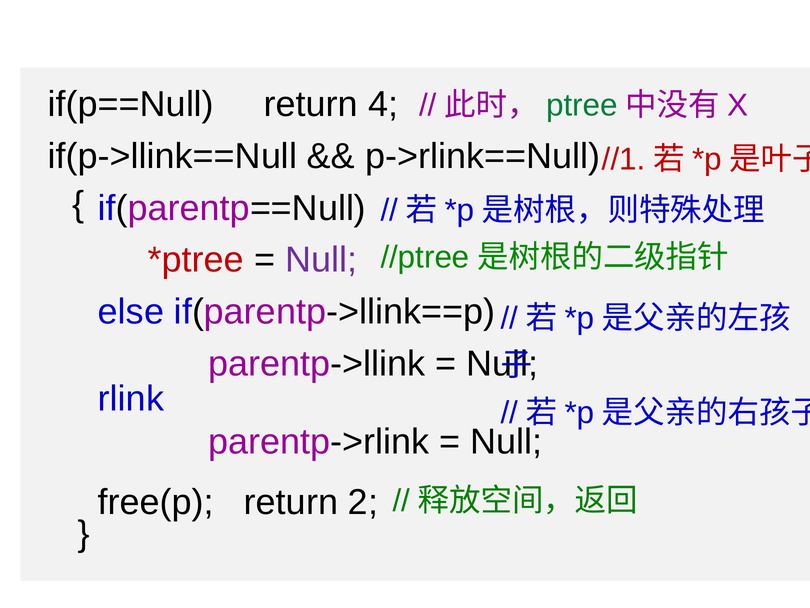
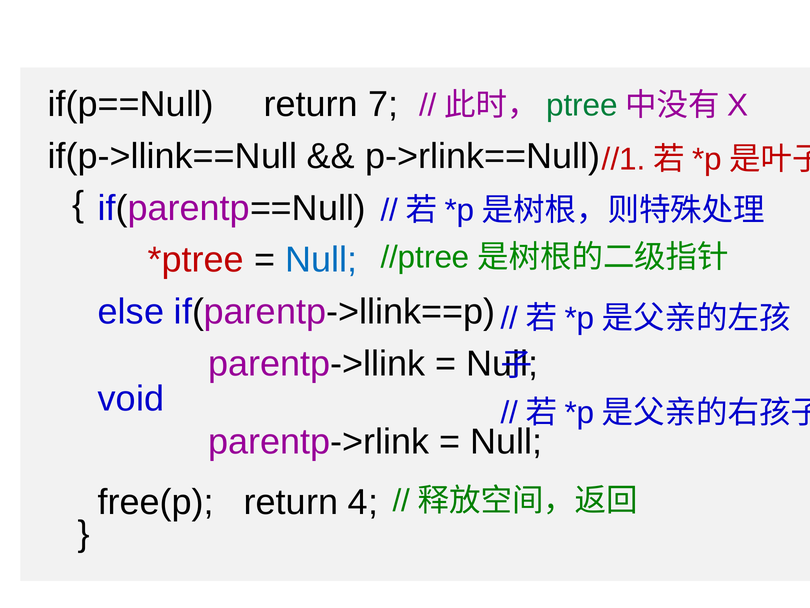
4: 4 -> 7 (383, 104)
Null colour: purple -> blue (321, 260)
rlink: rlink -> void (131, 398)
2: 2 -> 4 (363, 502)
